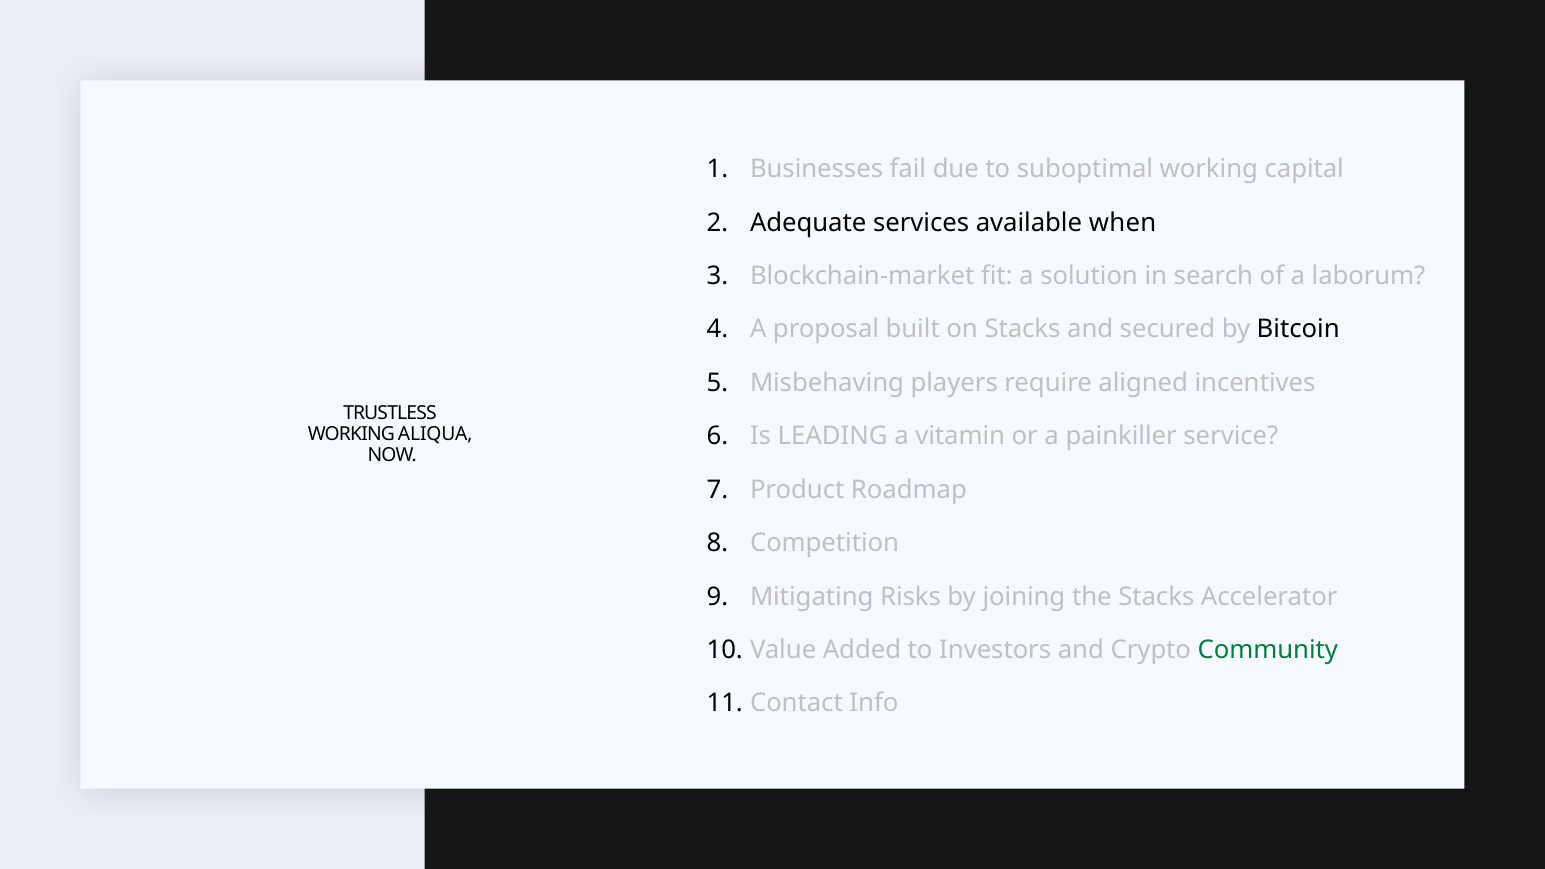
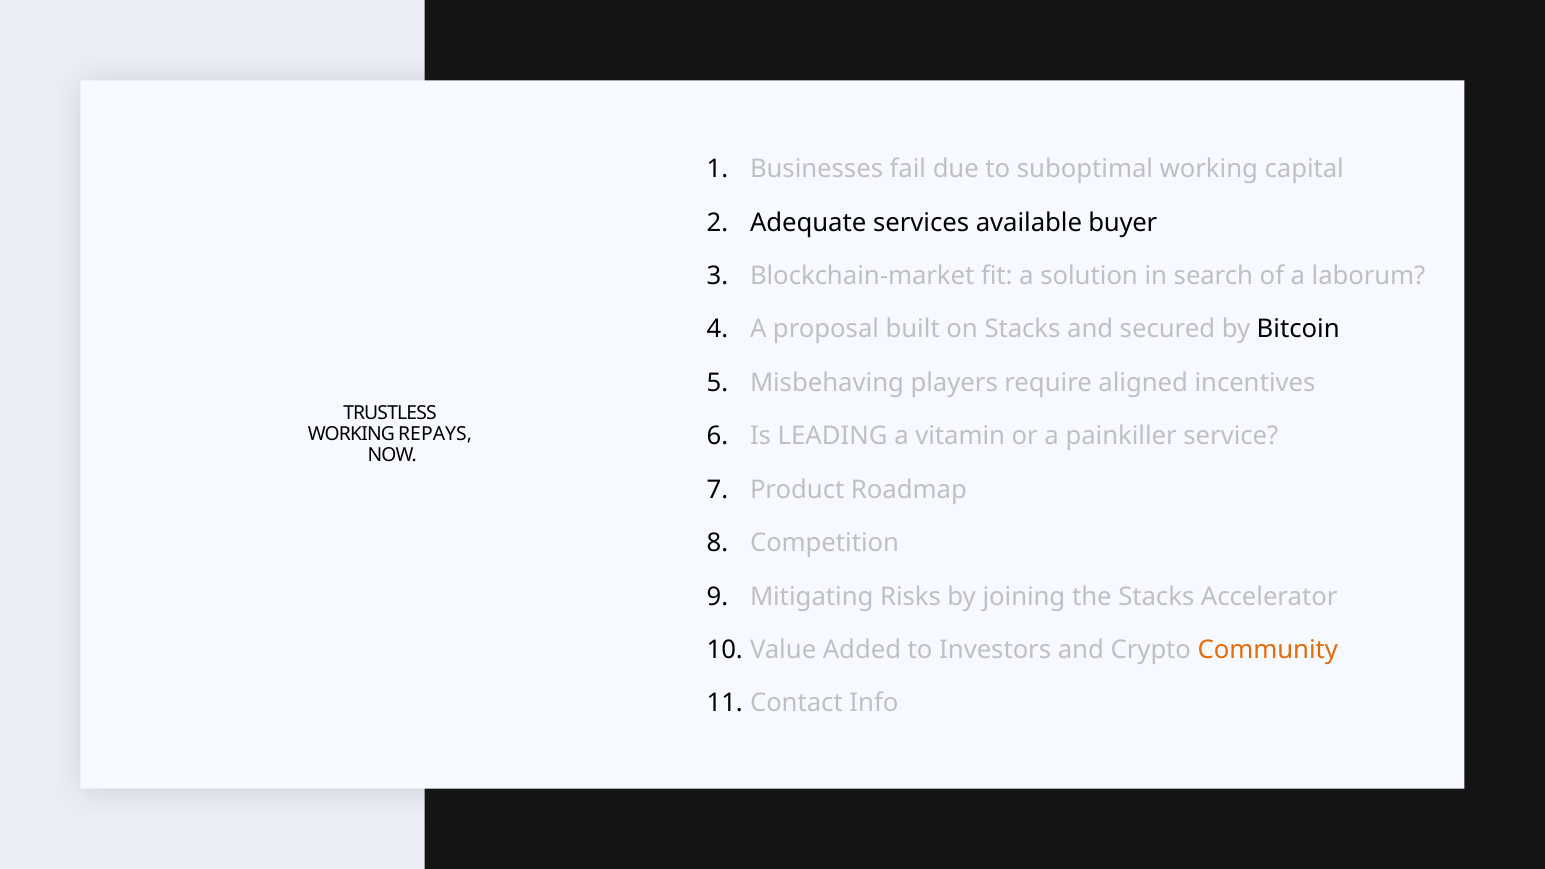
when: when -> buyer (1123, 223)
ALIQUA: ALIQUA -> REPAYS (435, 434)
Community colour: green -> orange (1268, 650)
